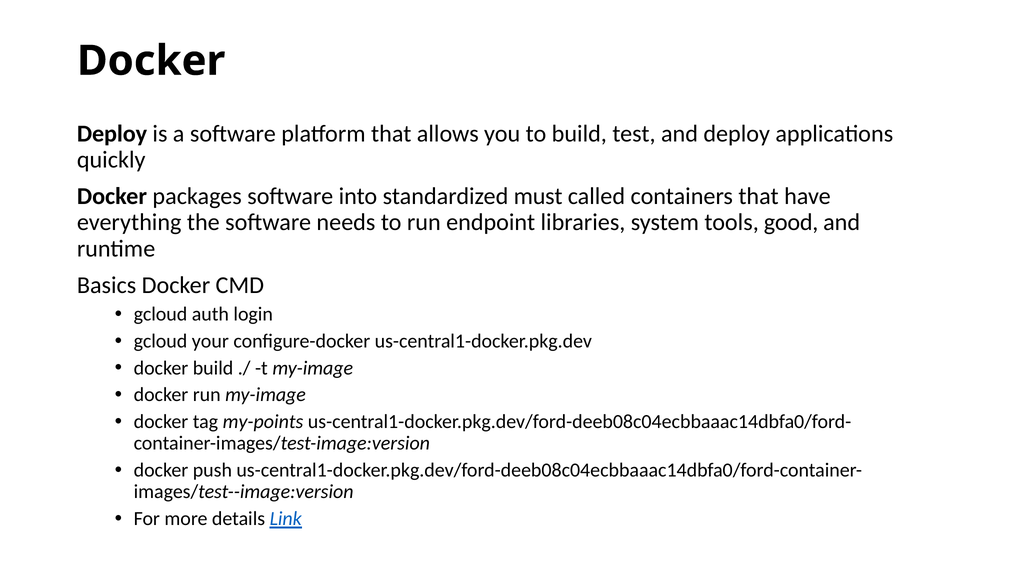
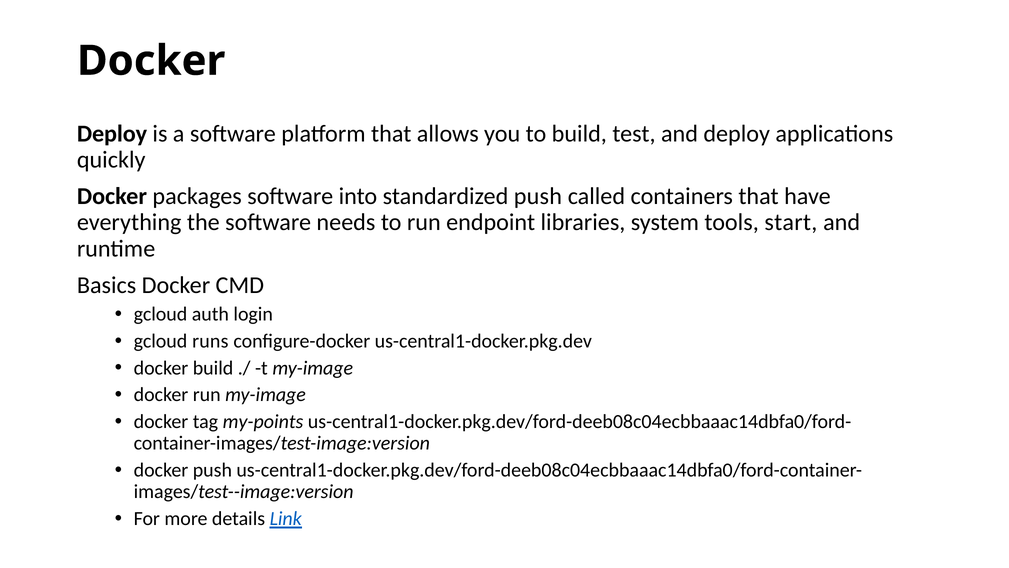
standardized must: must -> push (538, 196)
good: good -> start (791, 222)
your: your -> runs (210, 341)
